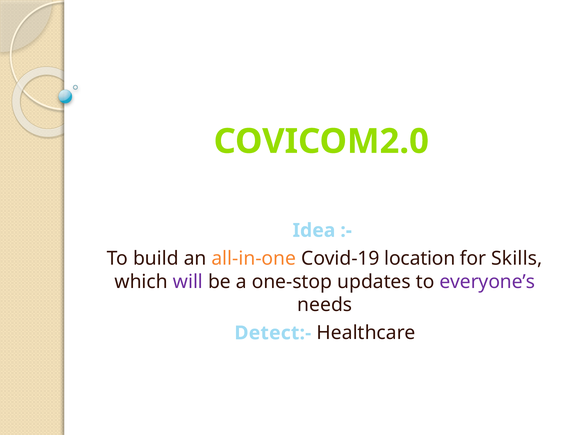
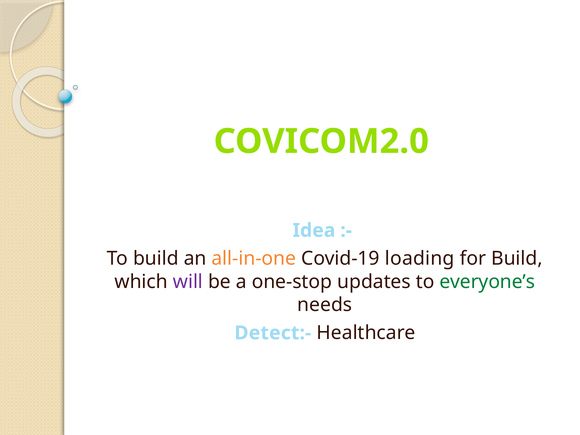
location: location -> loading (420, 258)
for Skills: Skills -> Build (517, 258)
everyone’s colour: purple -> green (487, 282)
